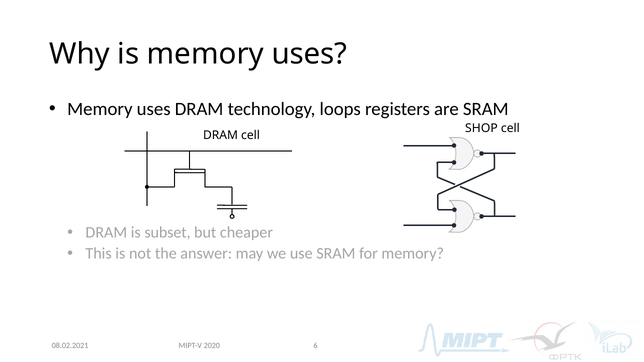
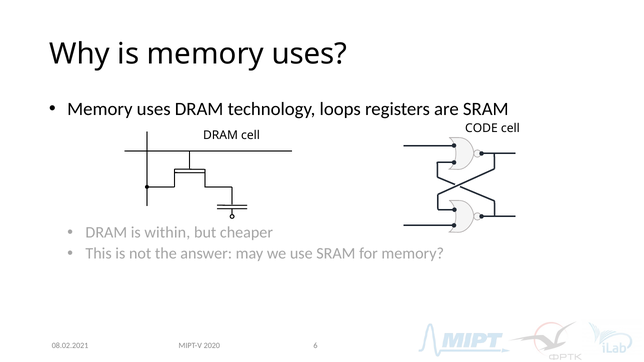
SHOP: SHOP -> CODE (481, 129)
subset: subset -> within (167, 233)
